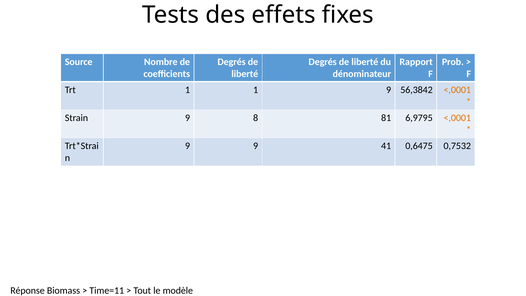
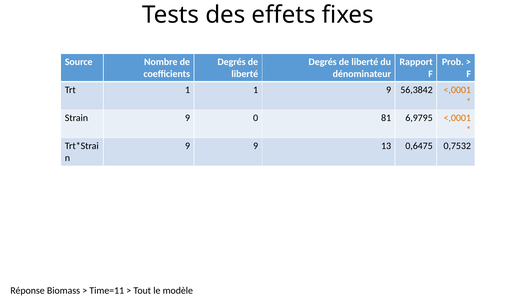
8: 8 -> 0 (256, 118)
41: 41 -> 13 (386, 146)
